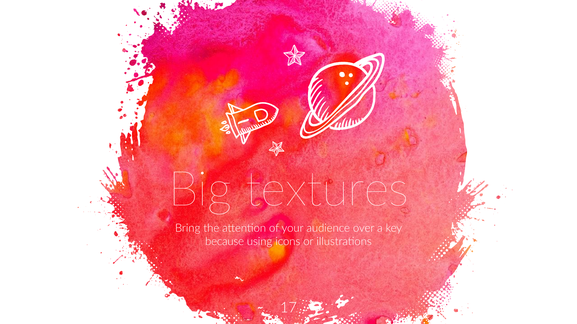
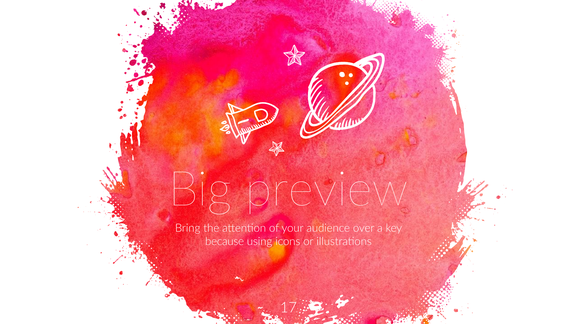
textures: textures -> preview (327, 190)
